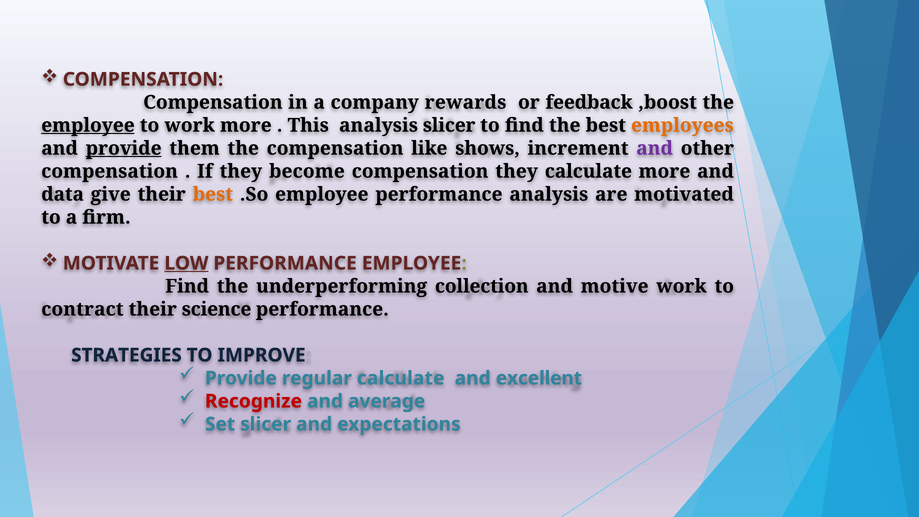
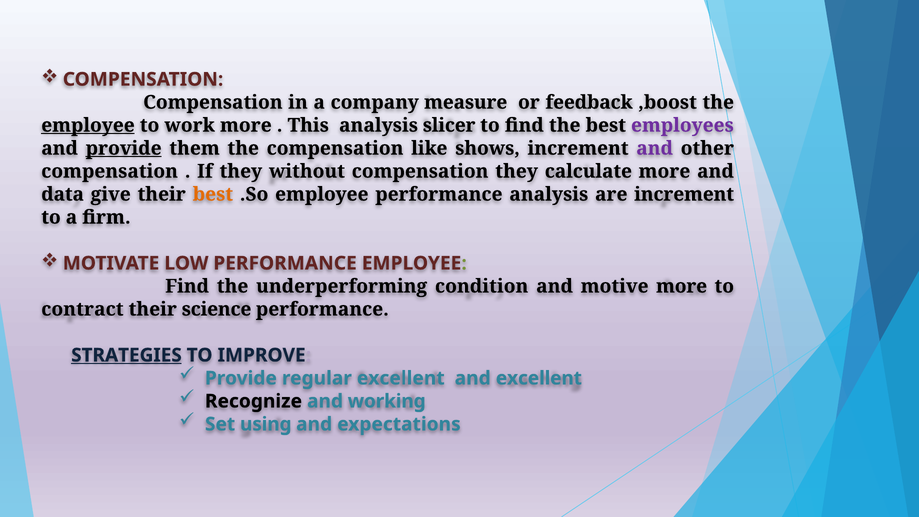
rewards: rewards -> measure (466, 102)
employees colour: orange -> purple (682, 125)
become: become -> without (307, 171)
are motivated: motivated -> increment (684, 194)
LOW underline: present -> none (186, 263)
collection: collection -> condition (482, 286)
motive work: work -> more (682, 286)
STRATEGIES underline: none -> present (126, 355)
regular calculate: calculate -> excellent (401, 378)
Recognize colour: red -> black (253, 401)
average: average -> working (387, 401)
Set slicer: slicer -> using (266, 424)
